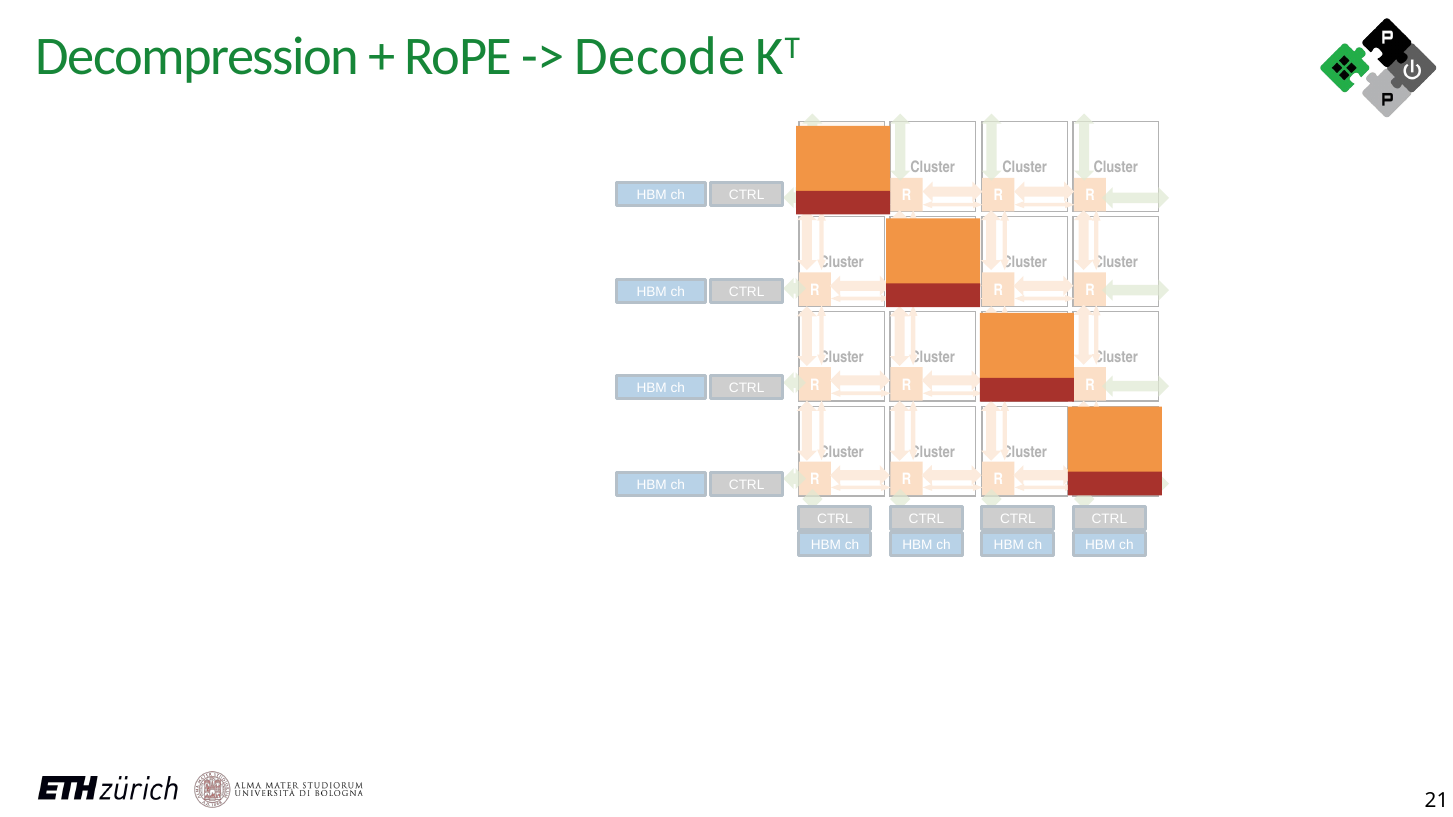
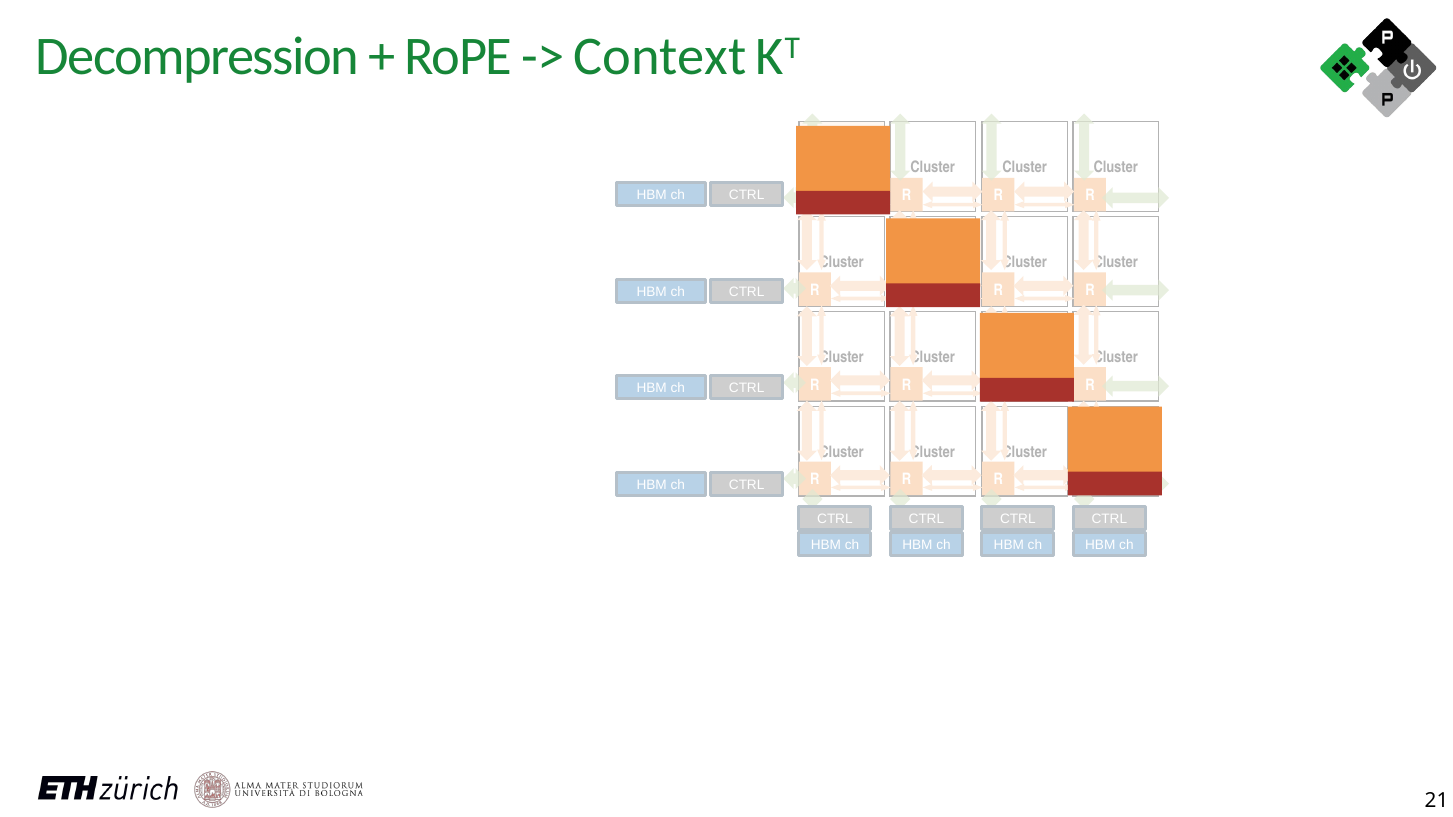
Decode: Decode -> Context (660, 57)
